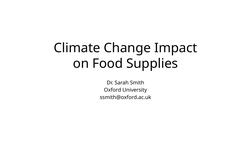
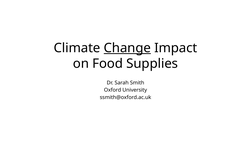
Change underline: none -> present (127, 48)
